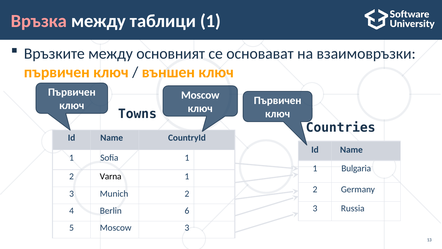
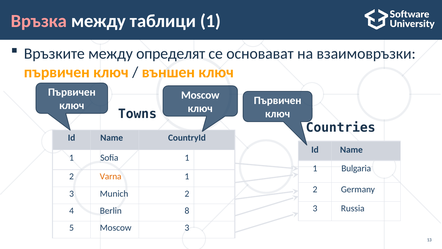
основният: основният -> определят (171, 54)
Varna colour: black -> orange (111, 176)
6: 6 -> 8 (187, 210)
